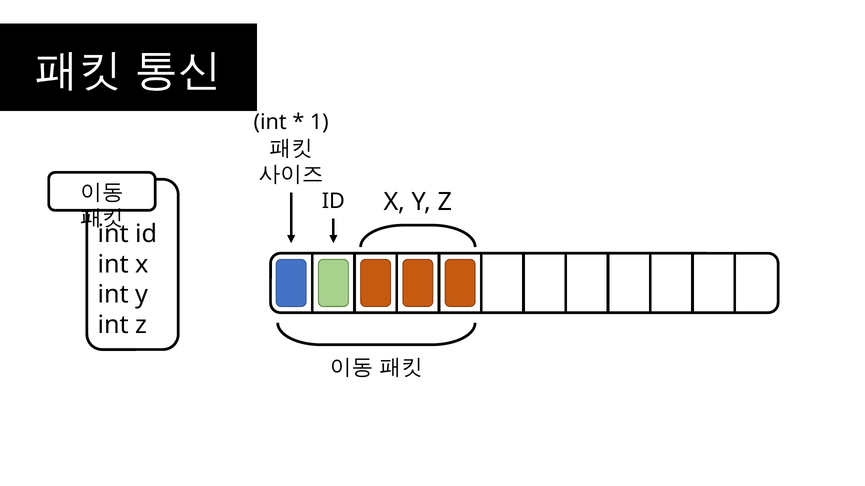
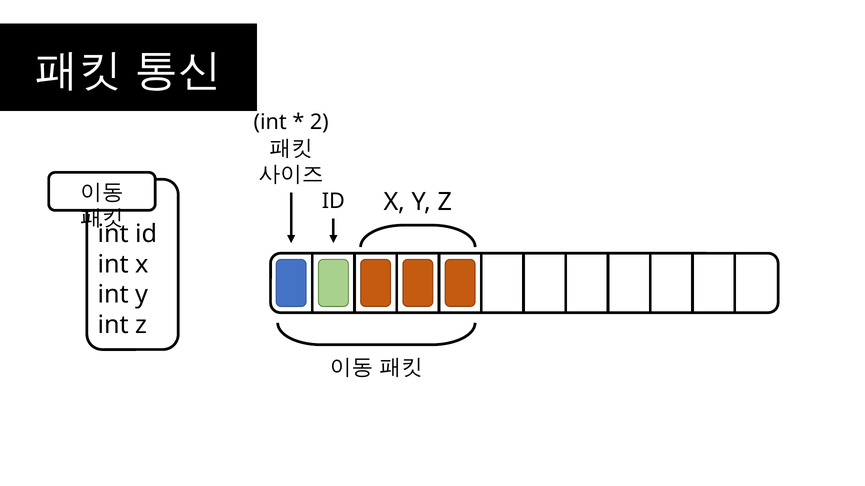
1: 1 -> 2 (319, 122)
